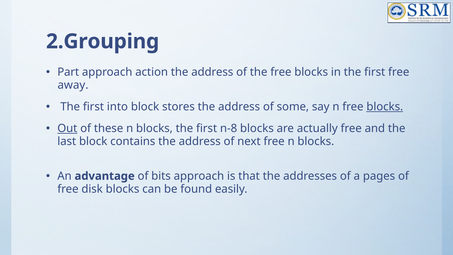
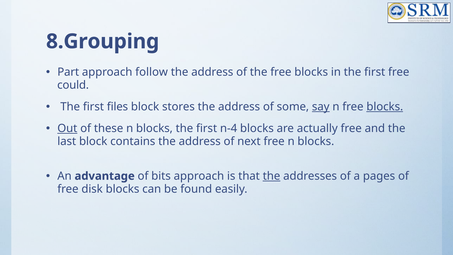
2.Grouping: 2.Grouping -> 8.Grouping (103, 41)
action: action -> follow (152, 72)
away: away -> could (73, 85)
into: into -> files (117, 107)
say underline: none -> present (321, 107)
n-8: n-8 -> n-4 (229, 128)
the underline: none -> present (272, 176)
